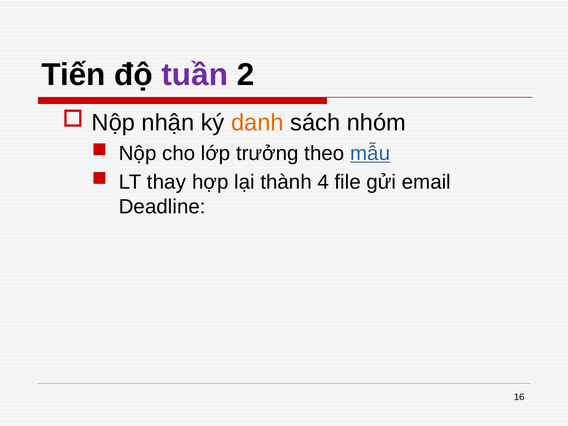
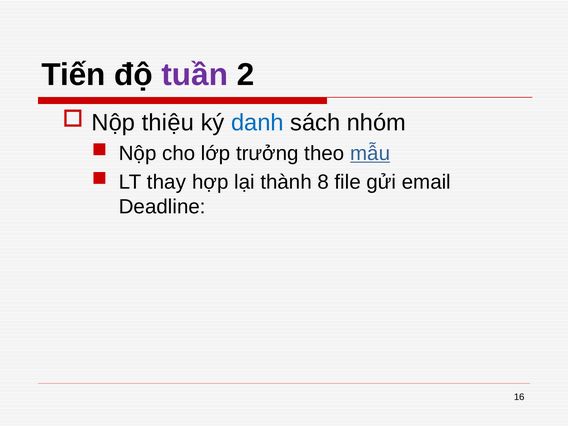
nhận: nhận -> thiệu (168, 123)
danh colour: orange -> blue (257, 123)
4: 4 -> 8 (323, 182)
